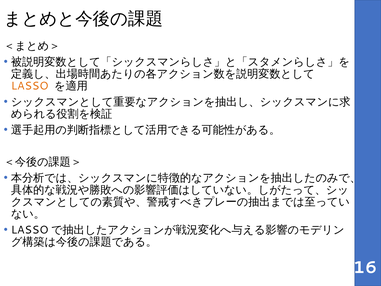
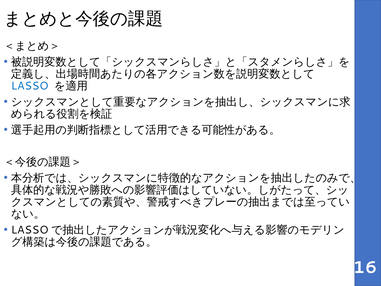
LASSO colour: orange -> blue (30, 86)
